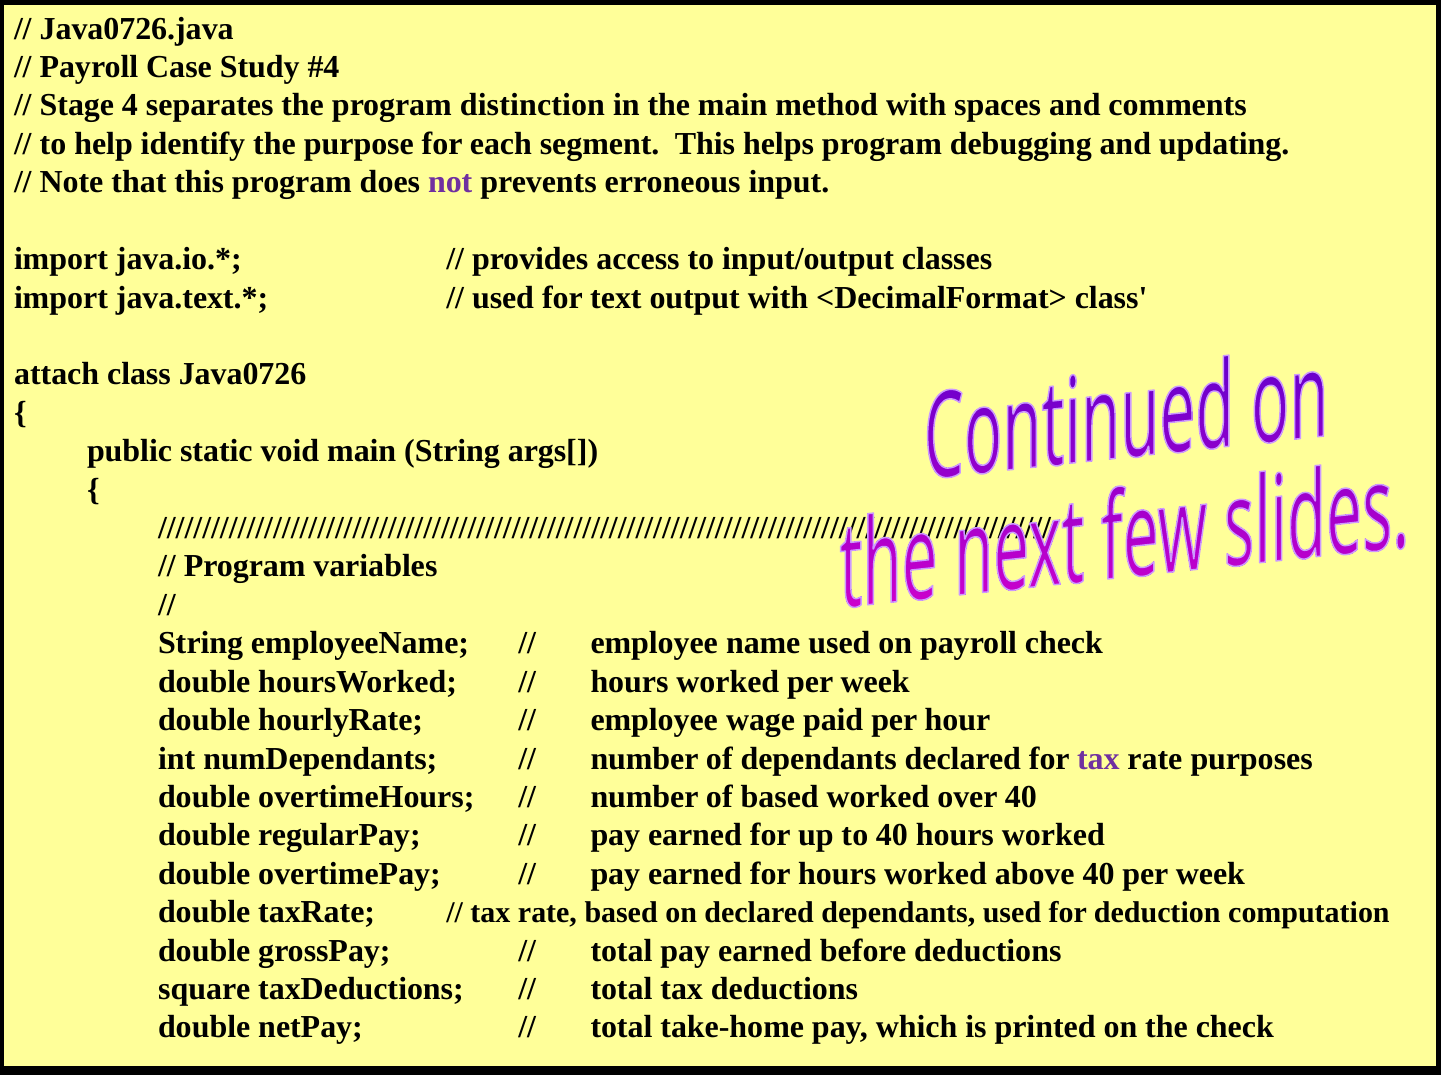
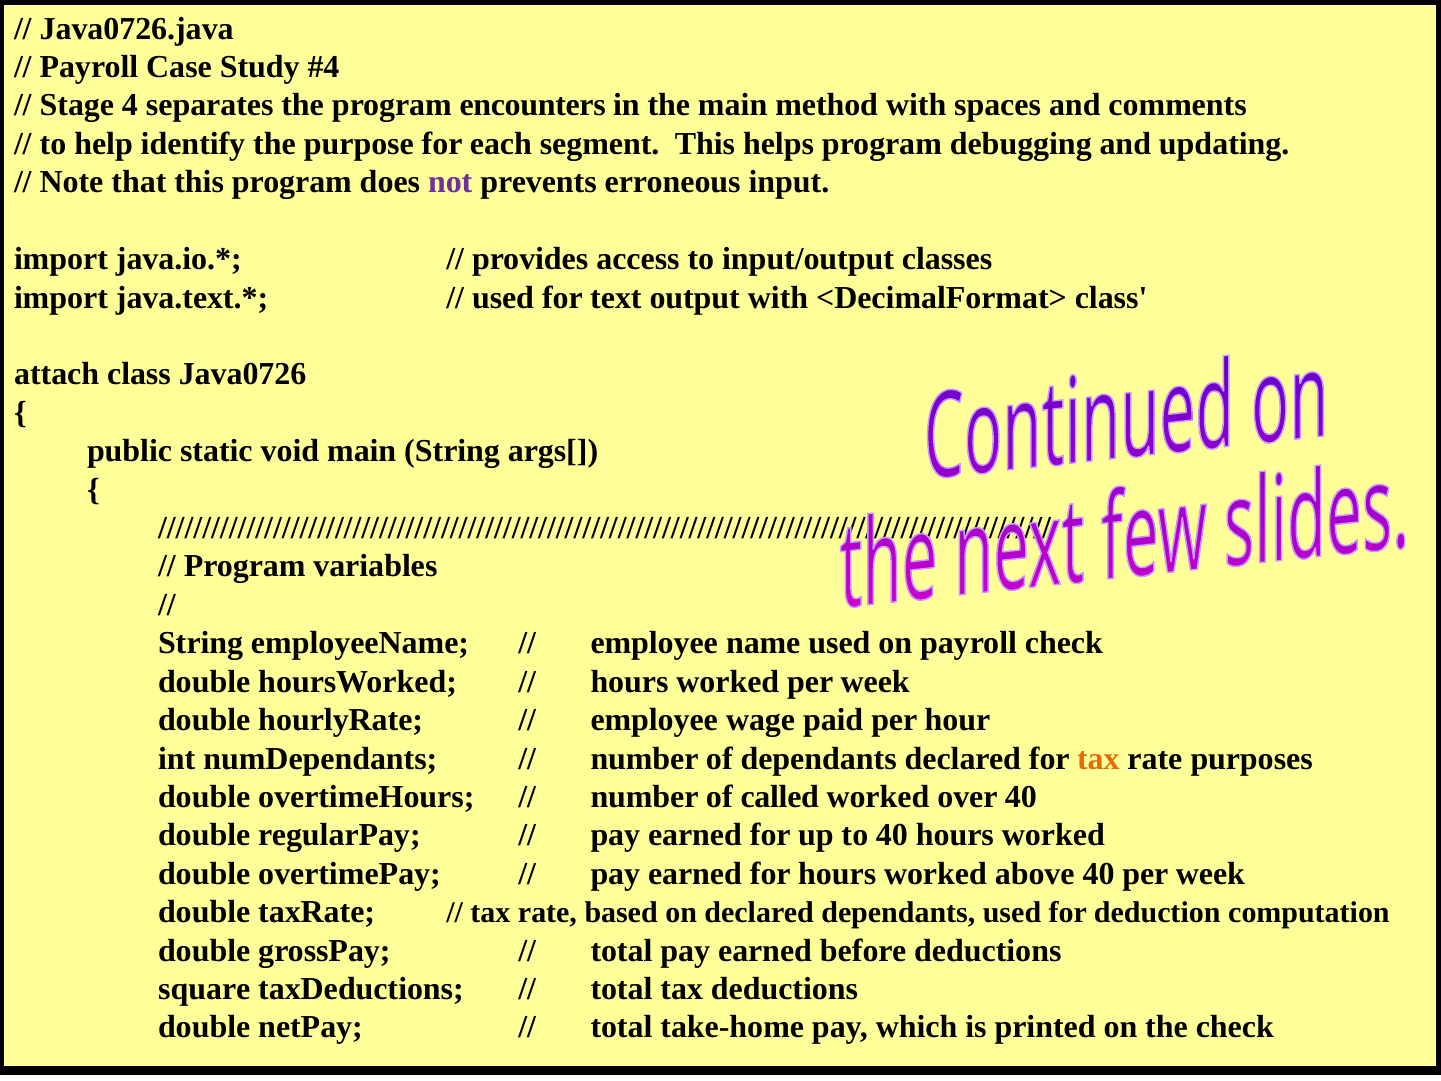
distinction: distinction -> encounters (533, 105)
tax colour: purple -> orange (1098, 758)
of based: based -> called (780, 797)
